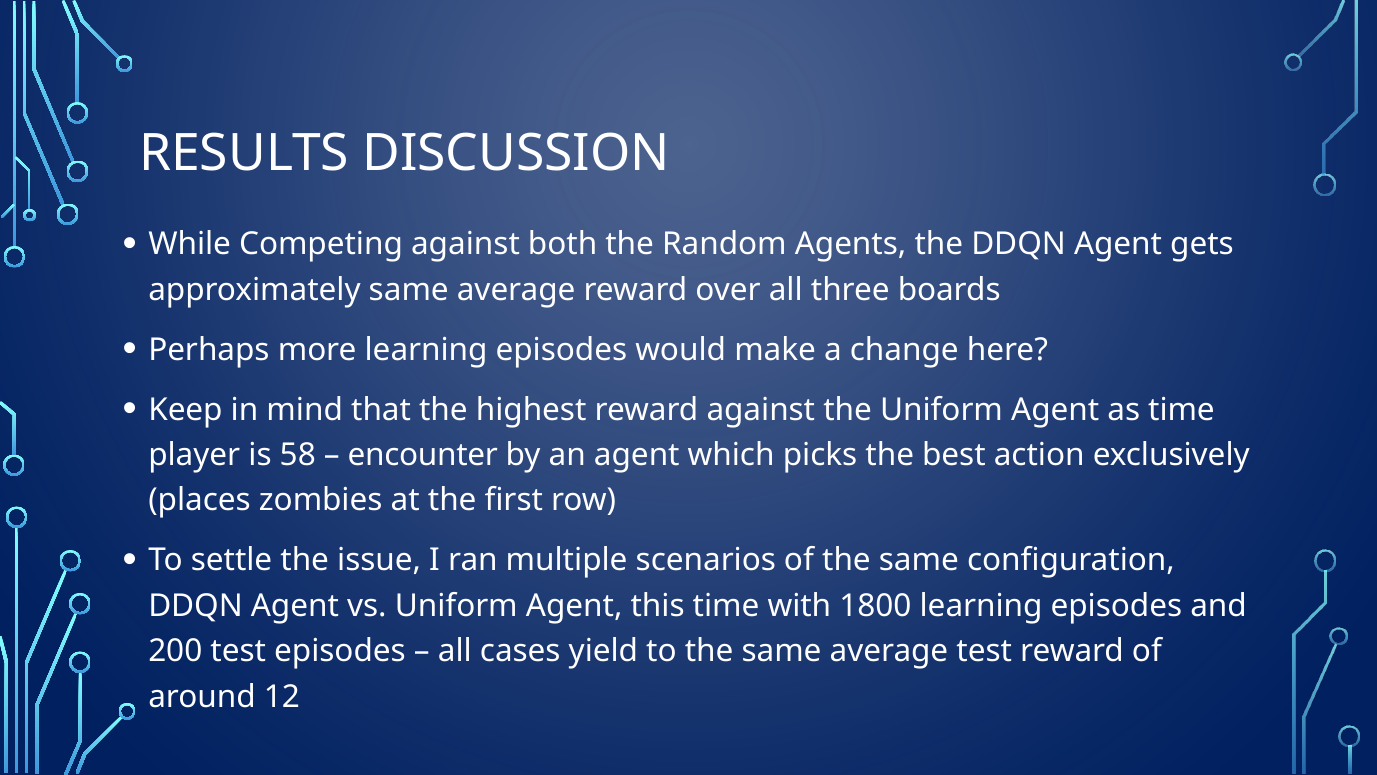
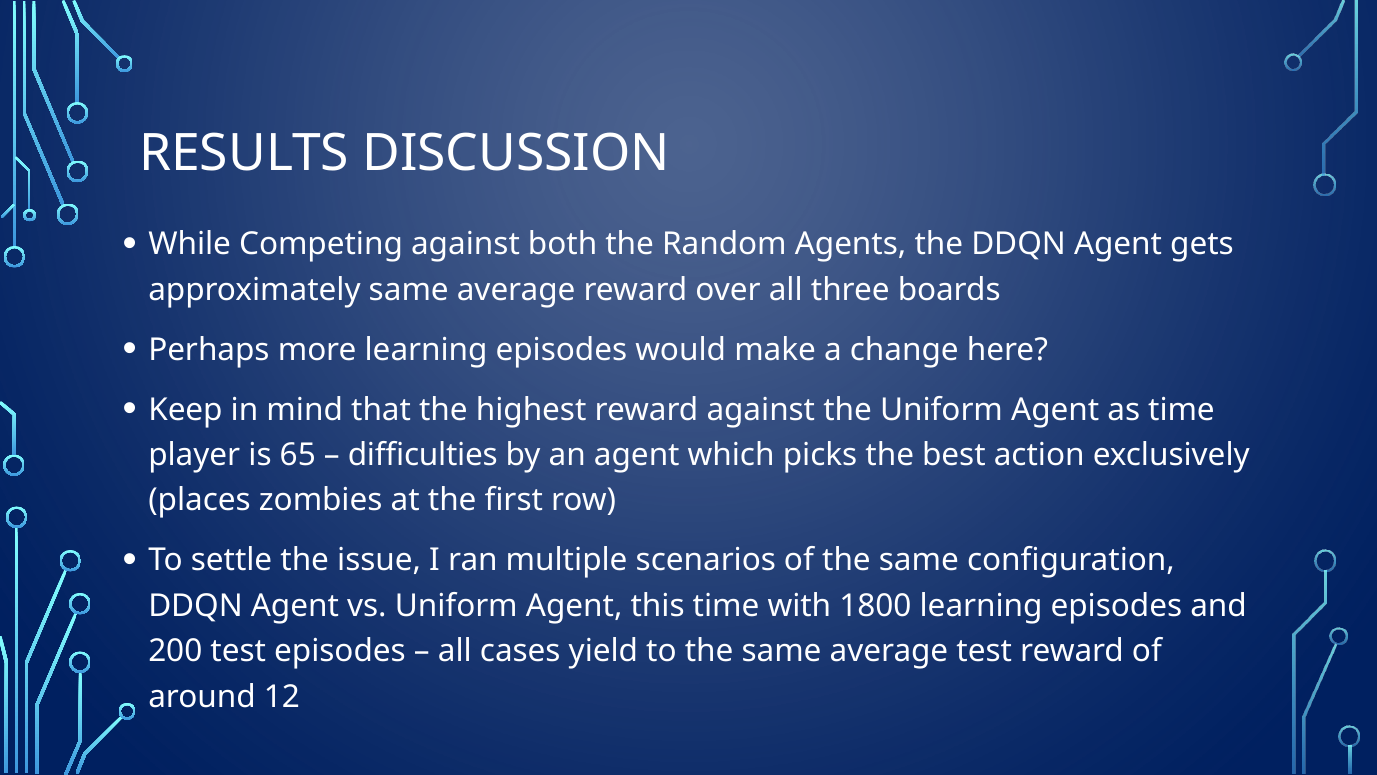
58: 58 -> 65 (298, 455)
encounter: encounter -> difficulties (423, 455)
